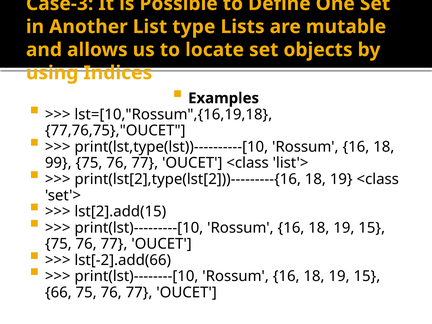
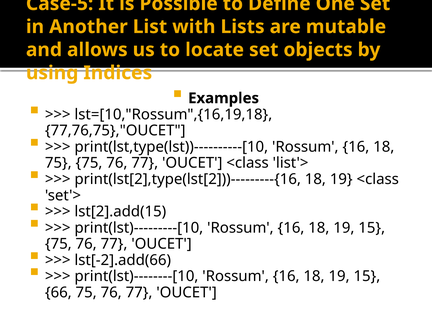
Case-3: Case-3 -> Case-5 (60, 4)
type: type -> with (194, 27)
99: 99 -> 75 (58, 163)
